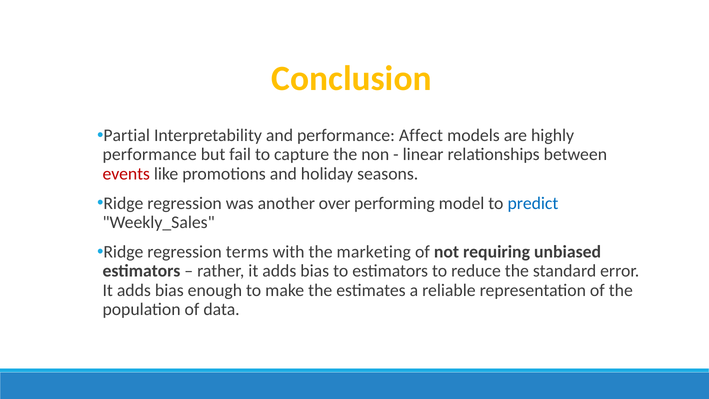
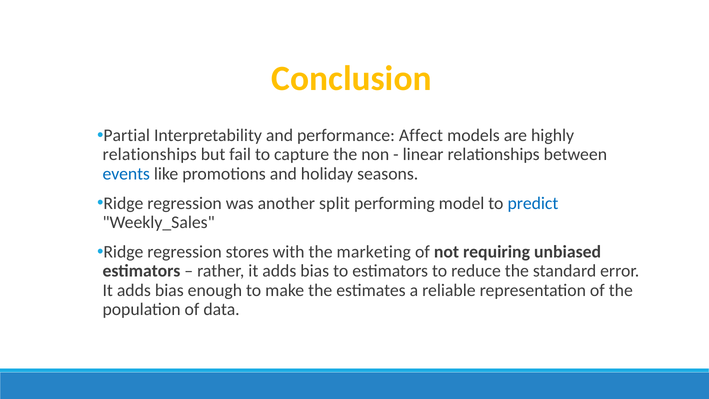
performance: performance -> relationships (150, 155)
events colour: red -> blue (126, 174)
over: over -> split (334, 203)
terms: terms -> stores (247, 252)
